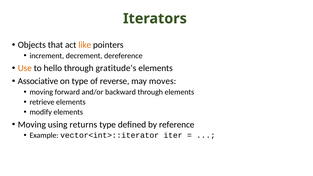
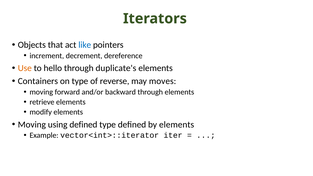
like colour: orange -> blue (85, 45)
gratitude's: gratitude's -> duplicate's (116, 68)
Associative: Associative -> Containers (38, 81)
using returns: returns -> defined (83, 125)
by reference: reference -> elements (177, 125)
